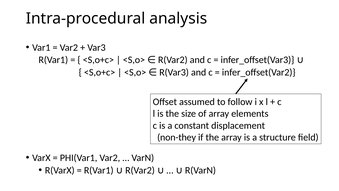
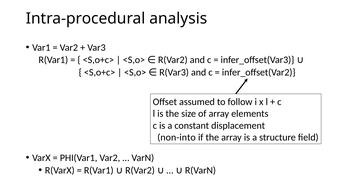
non-they: non-they -> non-into (177, 137)
